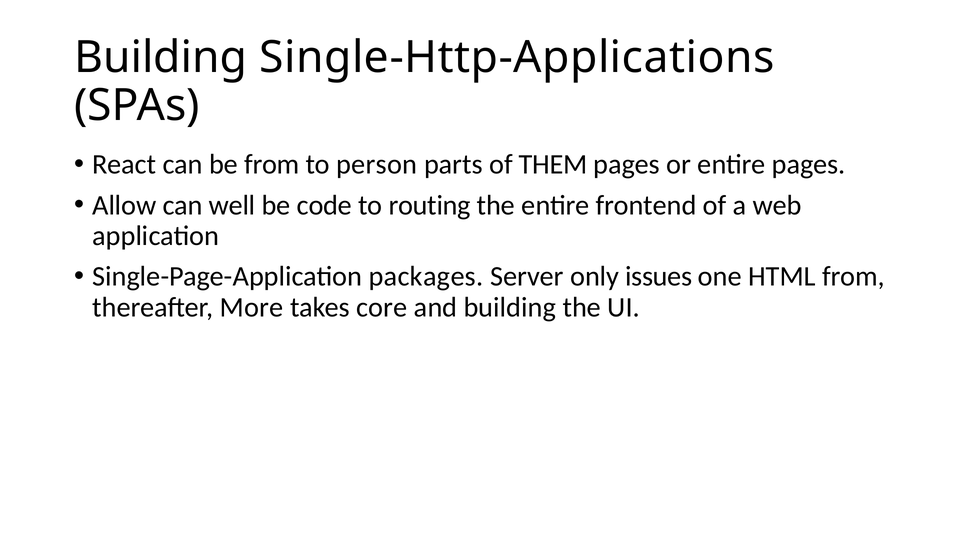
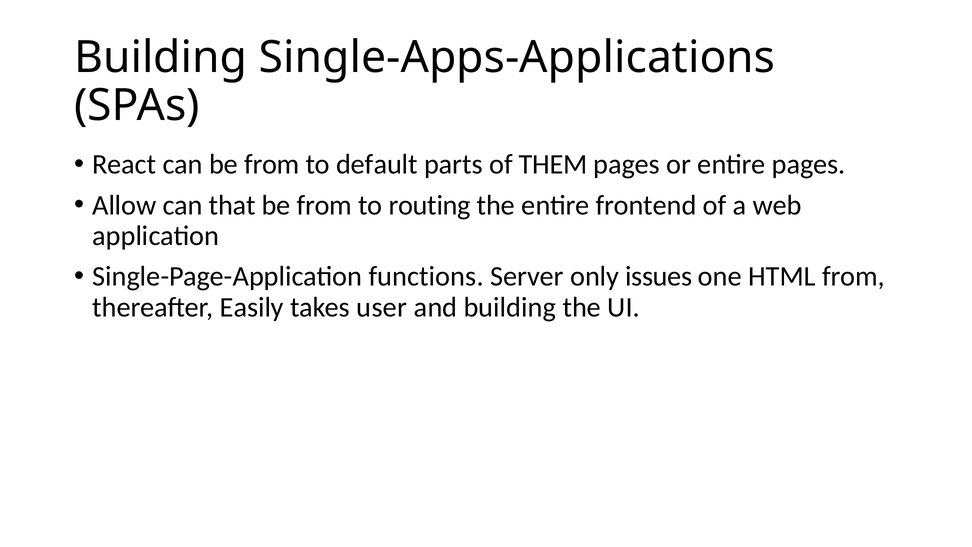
Single-Http-Applications: Single-Http-Applications -> Single-Apps-Applications (517, 58)
person: person -> default (377, 164)
well: well -> that (232, 205)
code: code -> from (324, 205)
packages: packages -> functions (426, 276)
More: More -> Easily (252, 307)
core: core -> user (382, 307)
